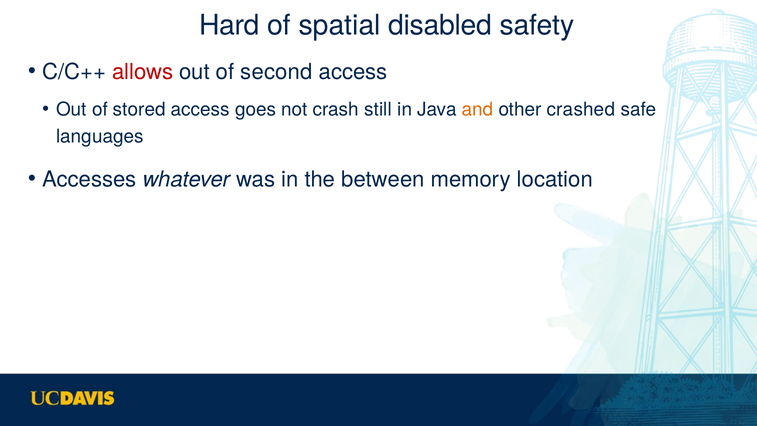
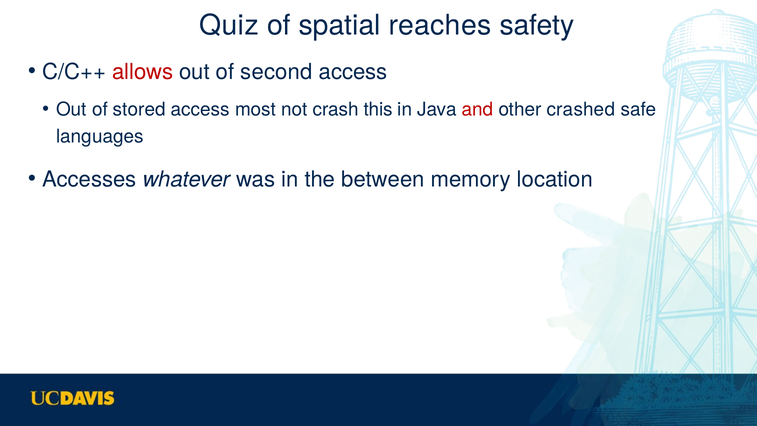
Hard: Hard -> Quiz (229, 25)
disabled: disabled -> reaches (440, 25)
goes: goes -> most (256, 109)
still: still -> this (378, 109)
and colour: orange -> red (478, 109)
